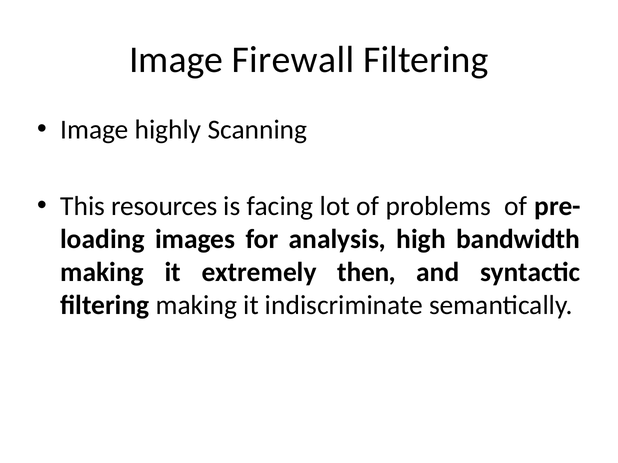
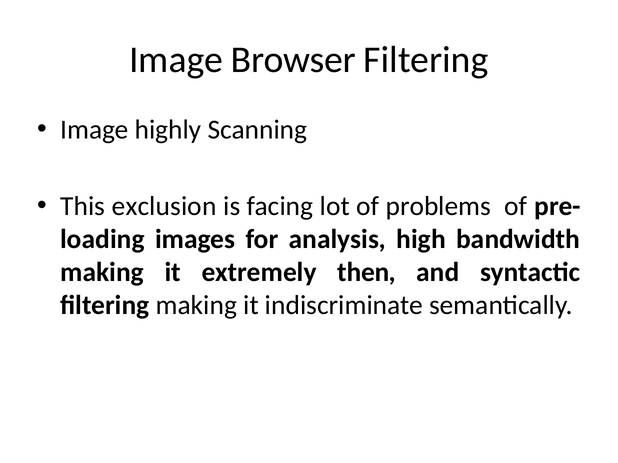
Firewall: Firewall -> Browser (293, 60)
resources: resources -> exclusion (164, 207)
